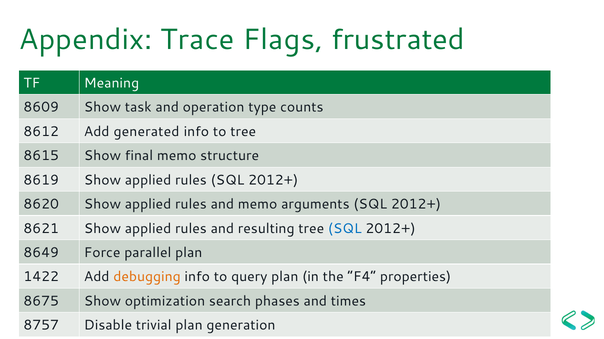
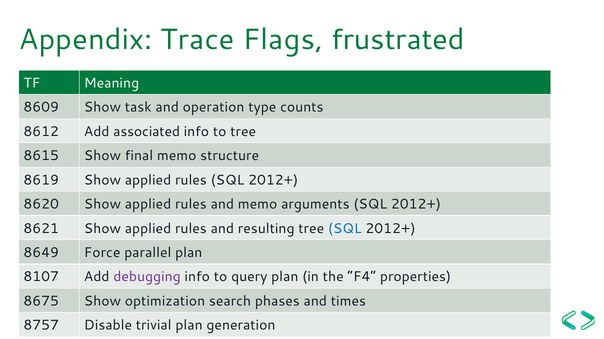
generated: generated -> associated (147, 132)
1422: 1422 -> 8107 (41, 277)
debugging colour: orange -> purple (147, 277)
